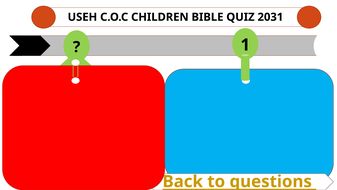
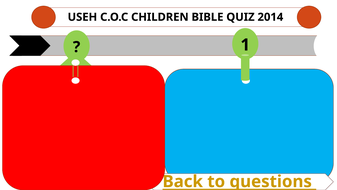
2031: 2031 -> 2014 (270, 17)
